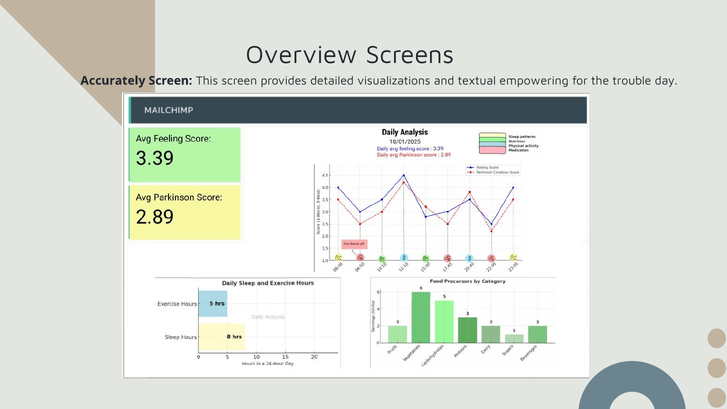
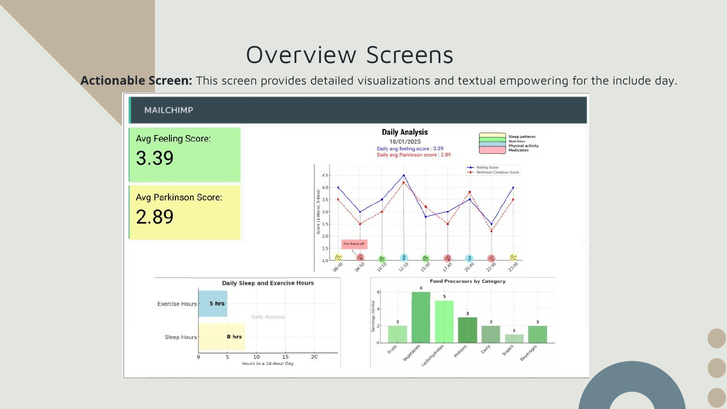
Accurately: Accurately -> Actionable (113, 81)
trouble: trouble -> include (632, 81)
